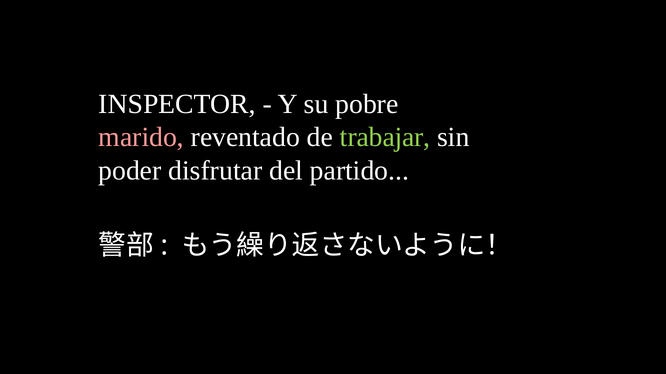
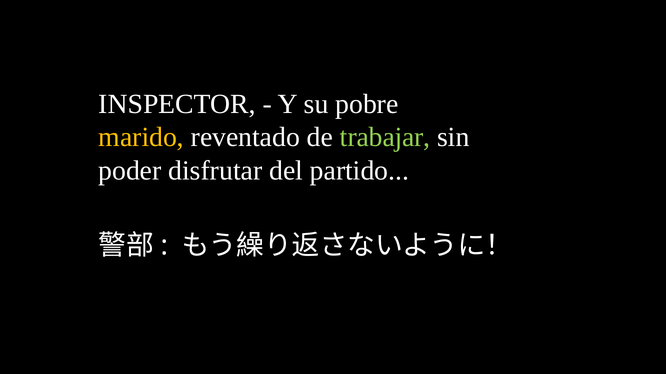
marido colour: pink -> yellow (141, 138)
